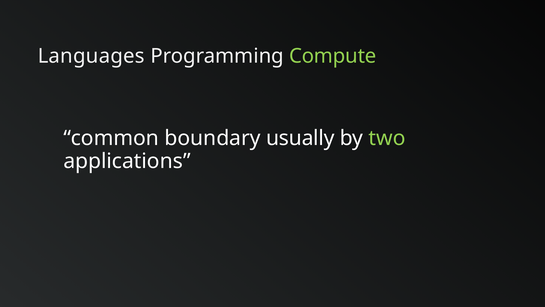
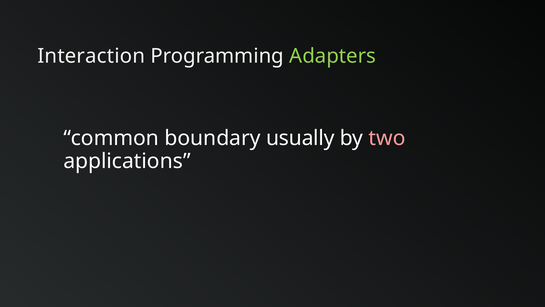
Languages: Languages -> Interaction (91, 56)
Compute: Compute -> Adapters (333, 56)
two colour: light green -> pink (387, 138)
